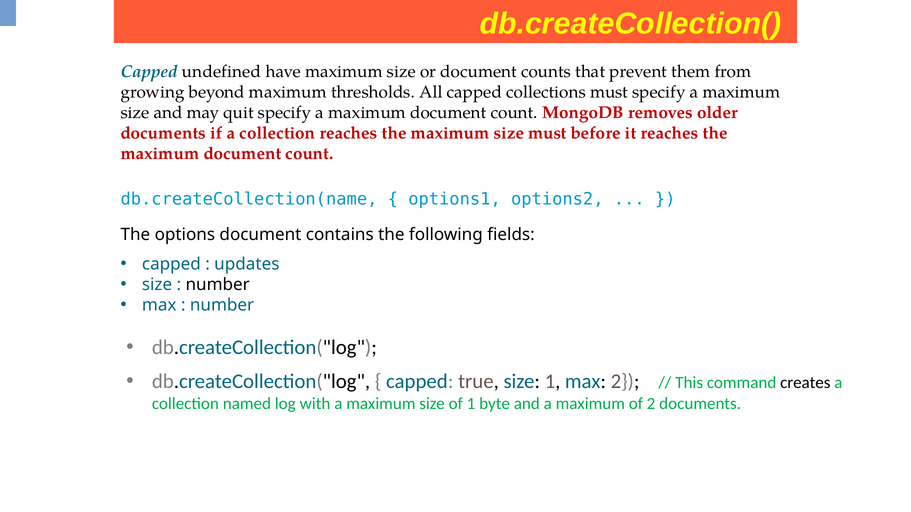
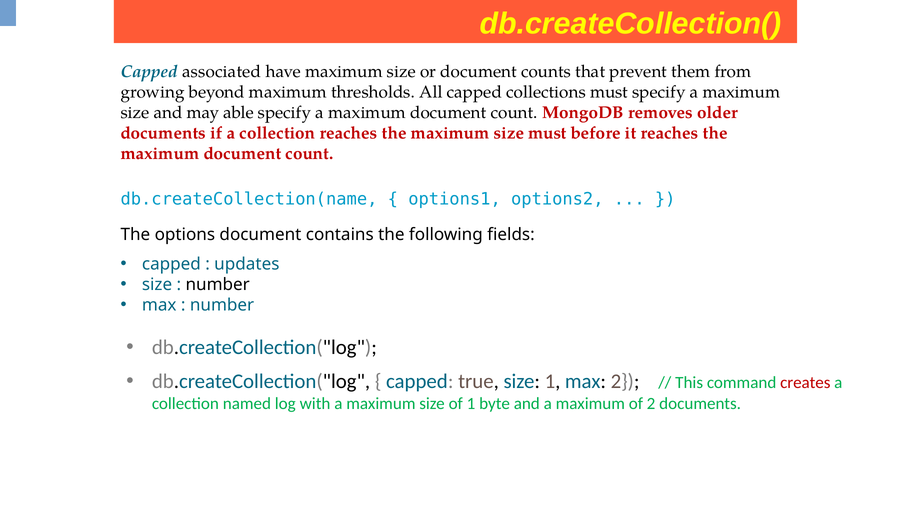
undefined: undefined -> associated (222, 72)
quit: quit -> able (239, 113)
creates colour: black -> red (805, 383)
